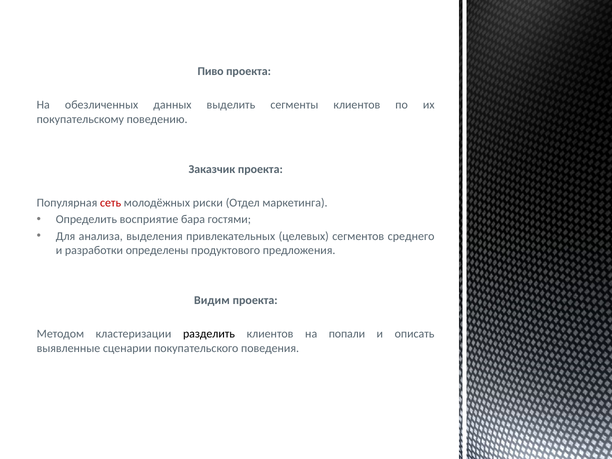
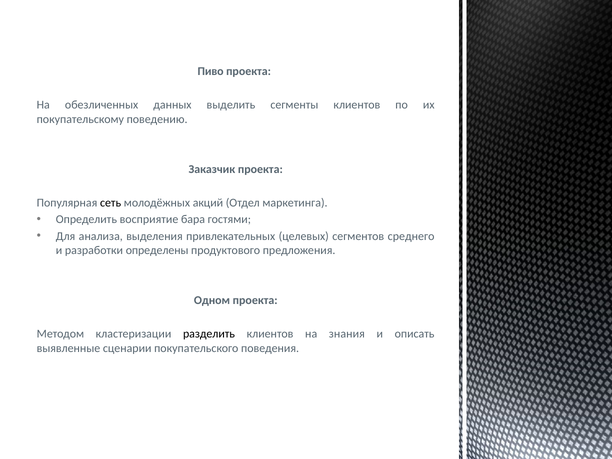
сеть colour: red -> black (111, 203)
риски: риски -> акций (208, 203)
Видим: Видим -> Одном (212, 301)
попали: попали -> знания (347, 334)
